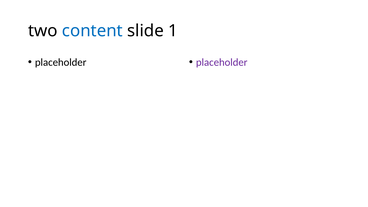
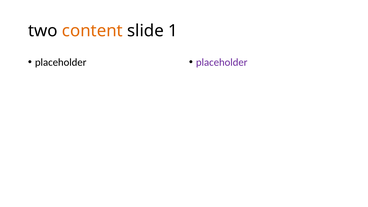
content colour: blue -> orange (92, 31)
